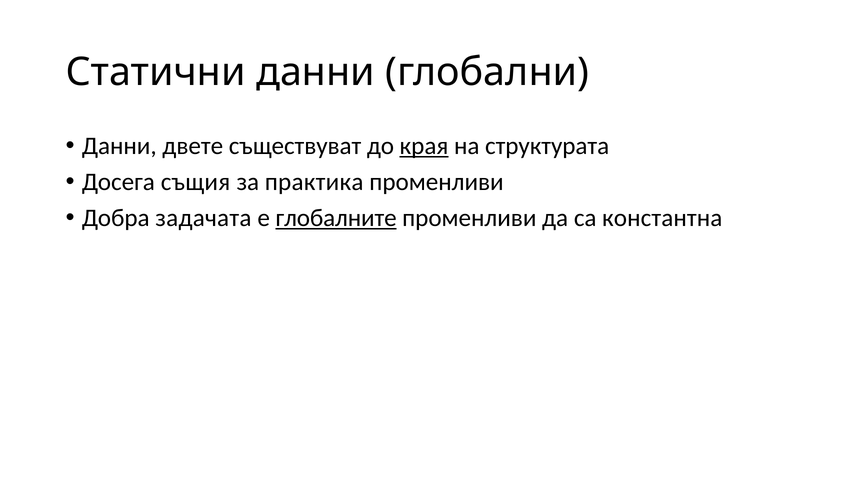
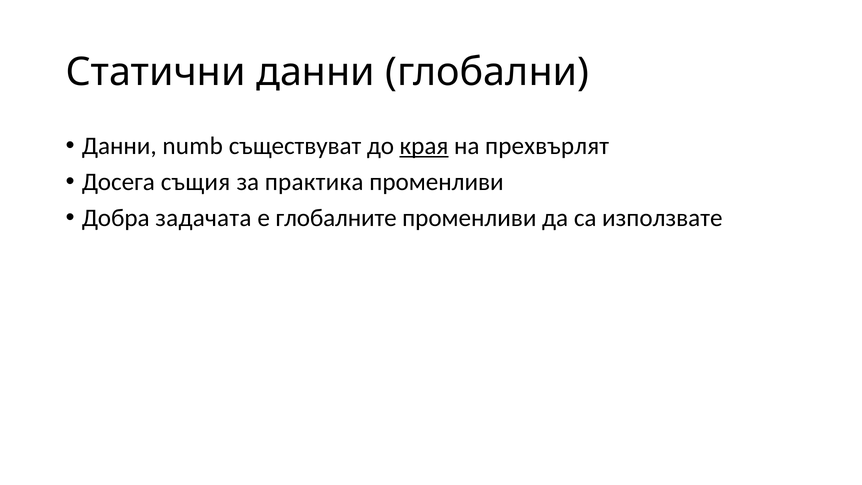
двете: двете -> numb (193, 146)
структурата: структурата -> прехвърлят (547, 146)
глобалните underline: present -> none (336, 218)
константна: константна -> използвате (662, 218)
